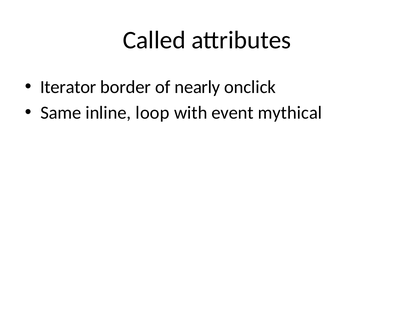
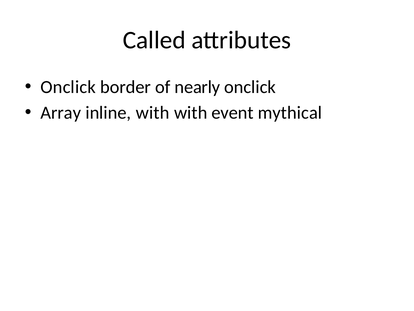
Iterator: Iterator -> Onclick (68, 87)
Same: Same -> Array (61, 113)
inline loop: loop -> with (153, 113)
